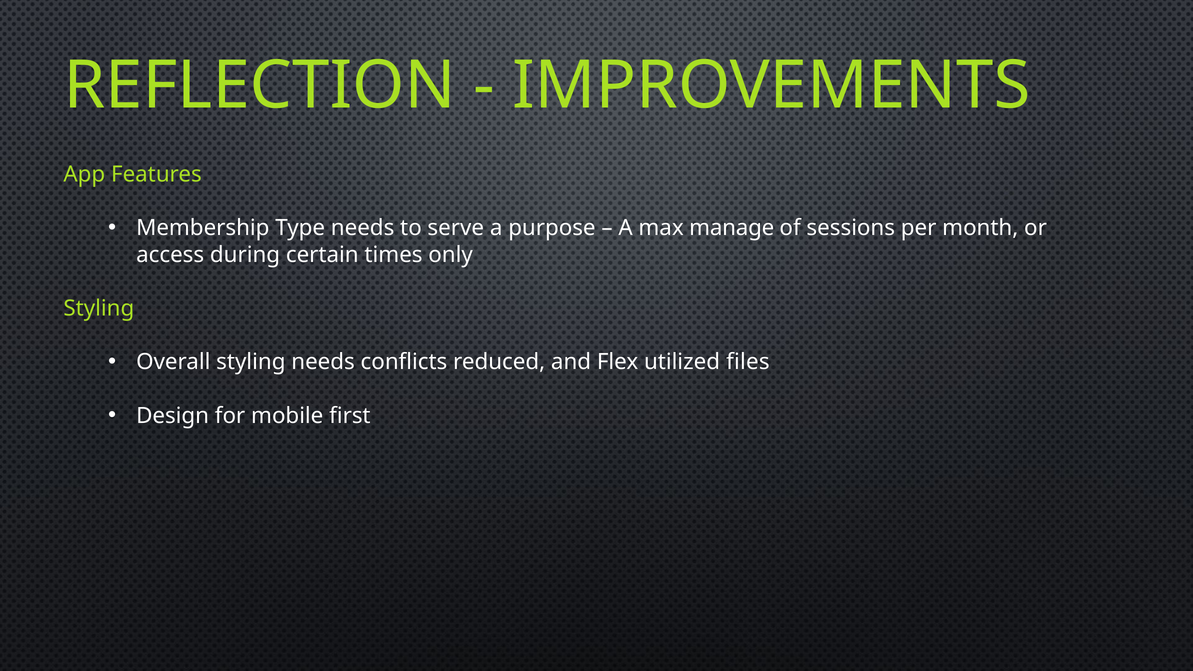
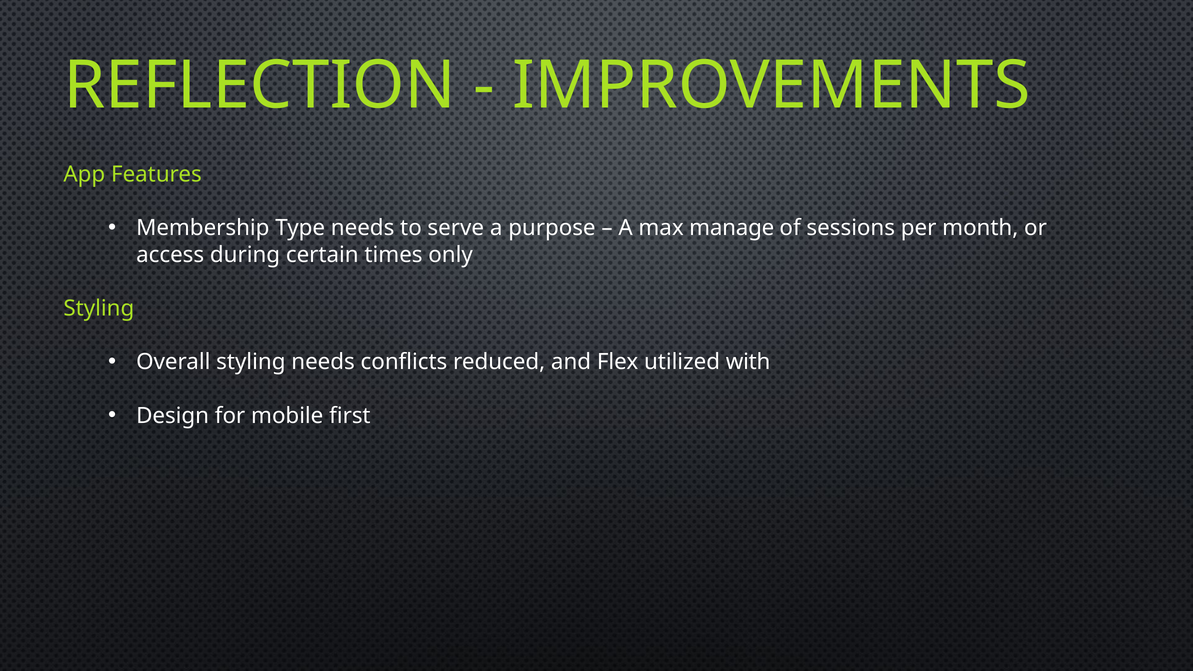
files: files -> with (748, 362)
